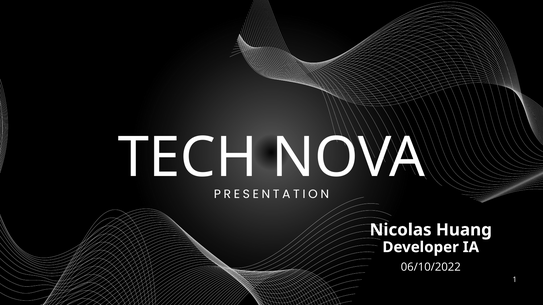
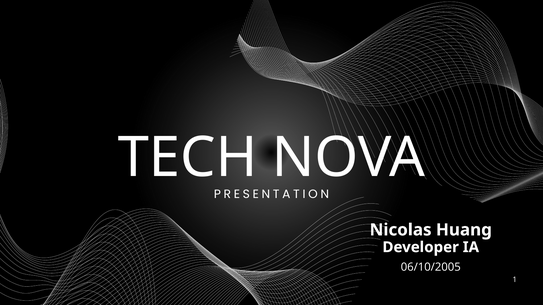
06/10/2022: 06/10/2022 -> 06/10/2005 (431, 268)
